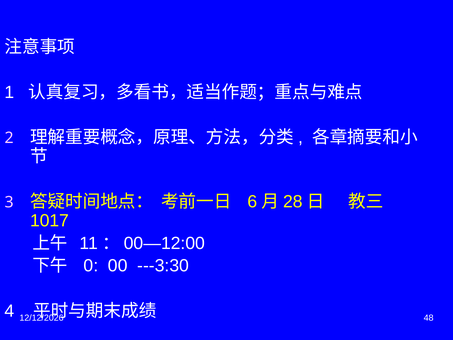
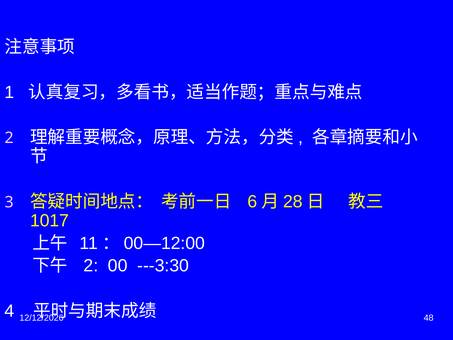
0: 0 -> 2 (91, 266)
